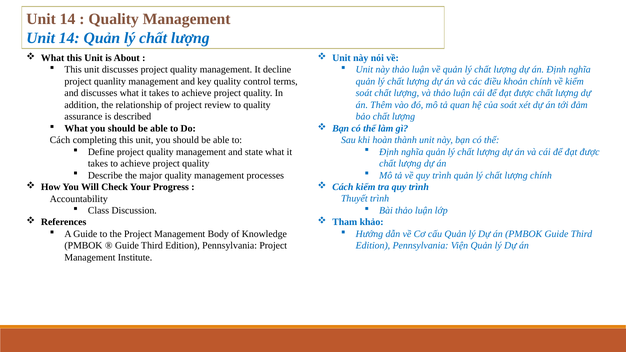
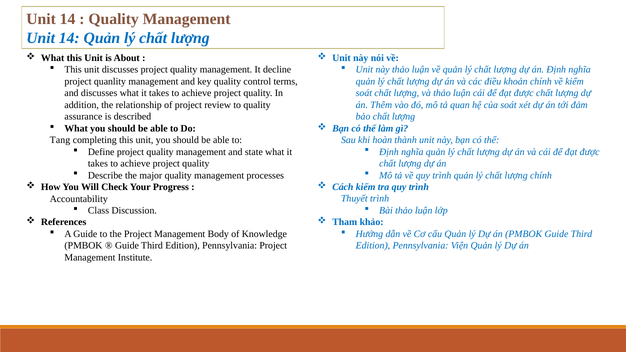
Cách: Cách -> Tang (60, 140)
